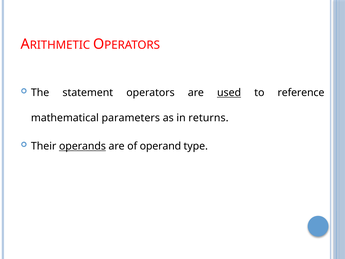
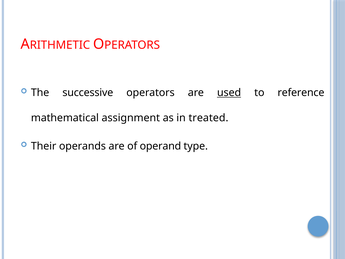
statement: statement -> successive (88, 93)
parameters: parameters -> assignment (131, 118)
returns: returns -> treated (208, 118)
operands underline: present -> none (82, 146)
